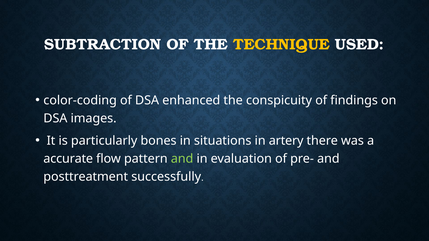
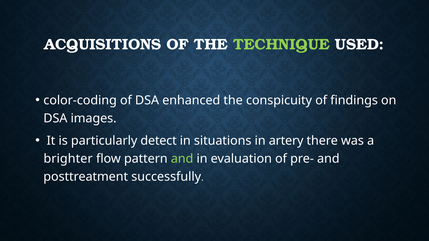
SUBTRACTION: SUBTRACTION -> ACQUISITIONS (103, 45)
TECHNIQUE colour: yellow -> light green (281, 45)
bones: bones -> detect (159, 141)
accurate: accurate -> brighter (68, 159)
